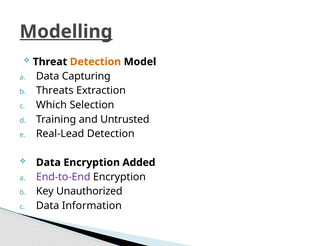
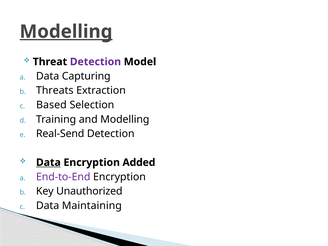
Detection colour: orange -> purple (95, 62)
Which: Which -> Based (51, 105)
and Untrusted: Untrusted -> Modelling (125, 119)
Real-Lead: Real-Lead -> Real-Send (60, 134)
Data underline: none -> present (48, 162)
Information: Information -> Maintaining (92, 206)
